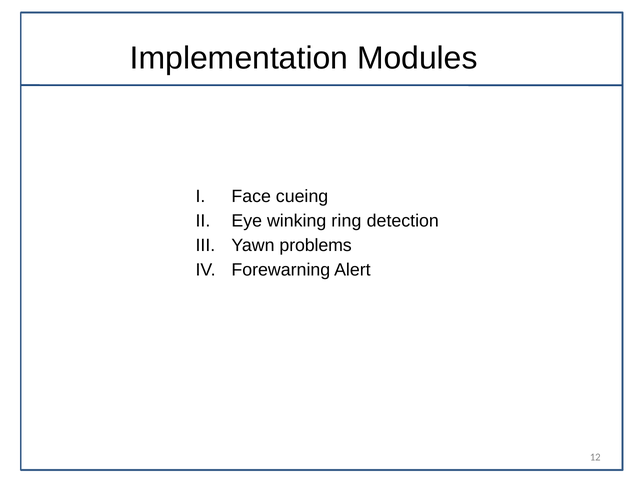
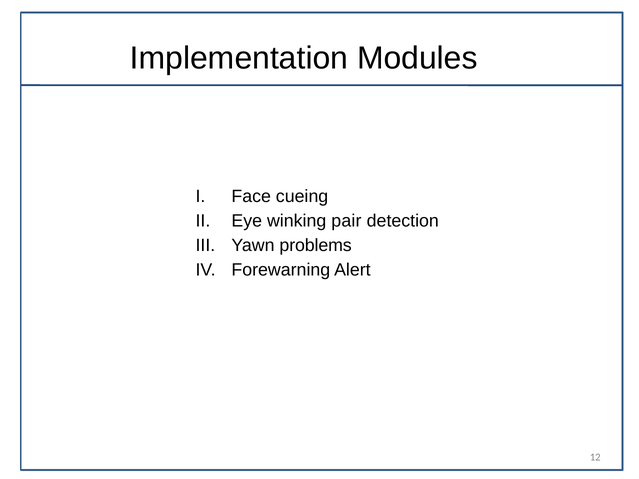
ring: ring -> pair (346, 221)
